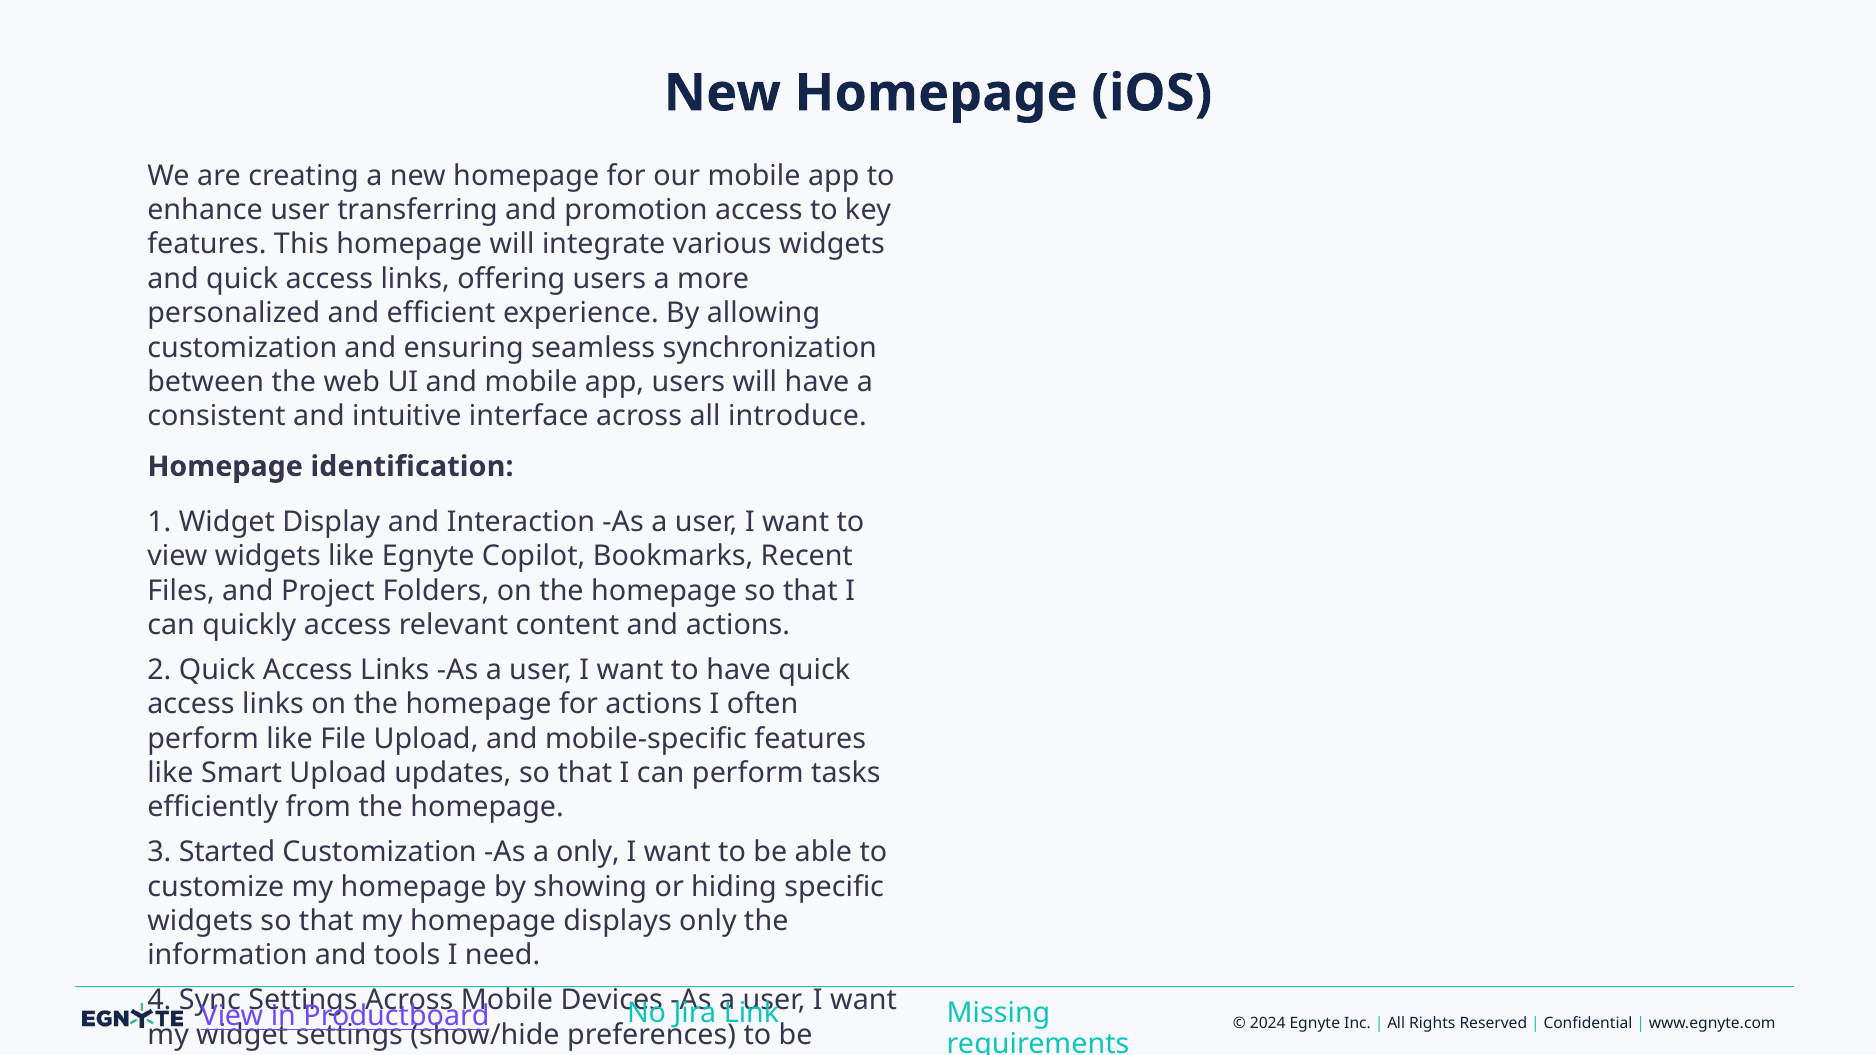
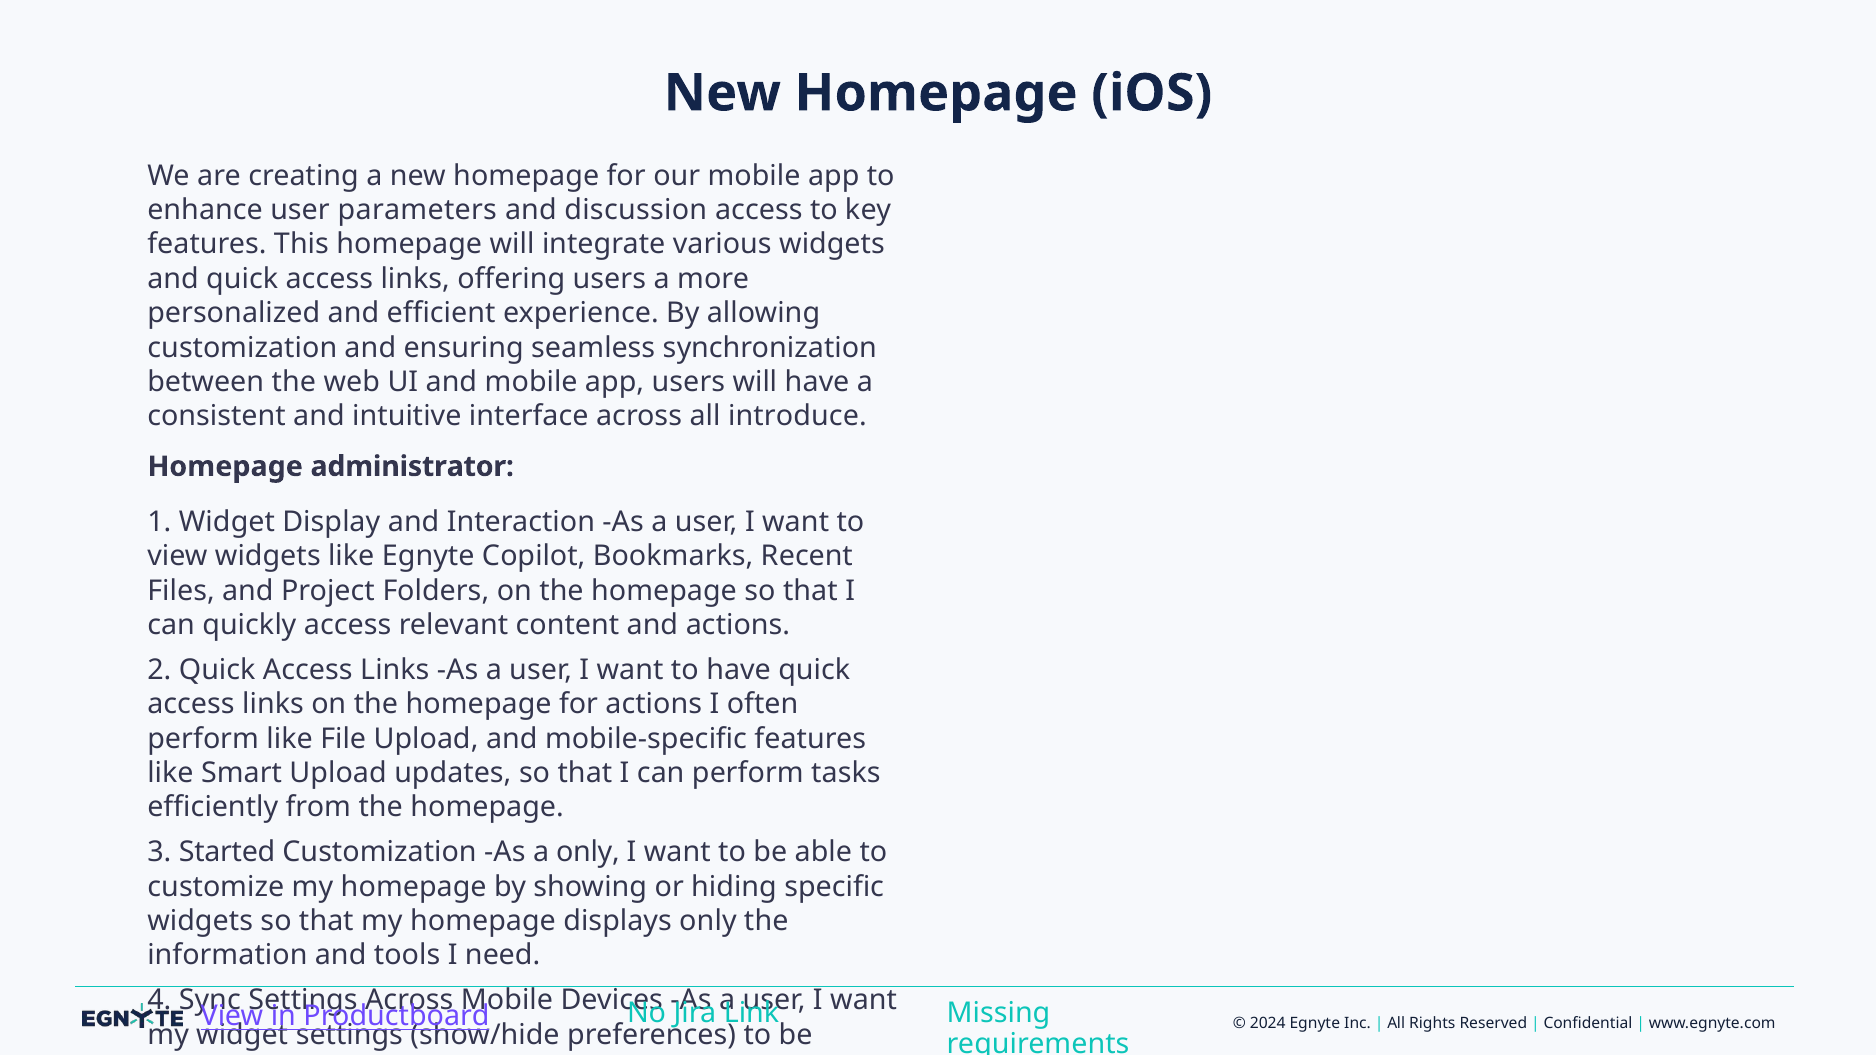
transferring: transferring -> parameters (417, 210)
promotion: promotion -> discussion (636, 210)
identification: identification -> administrator (412, 467)
